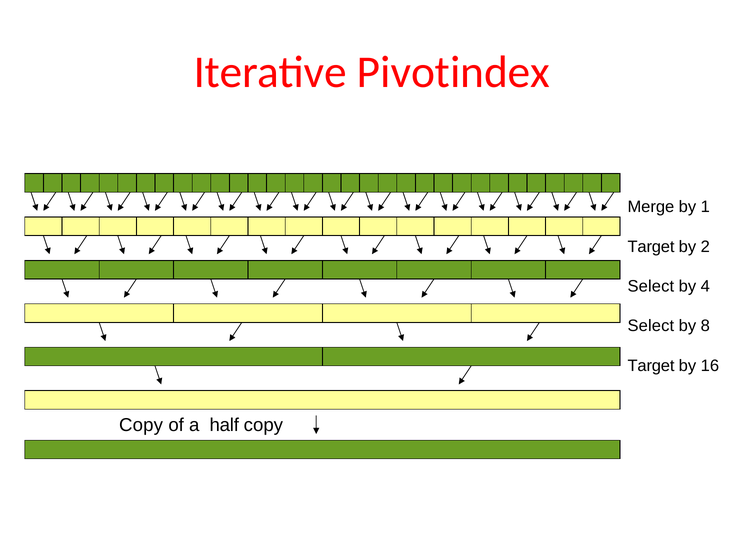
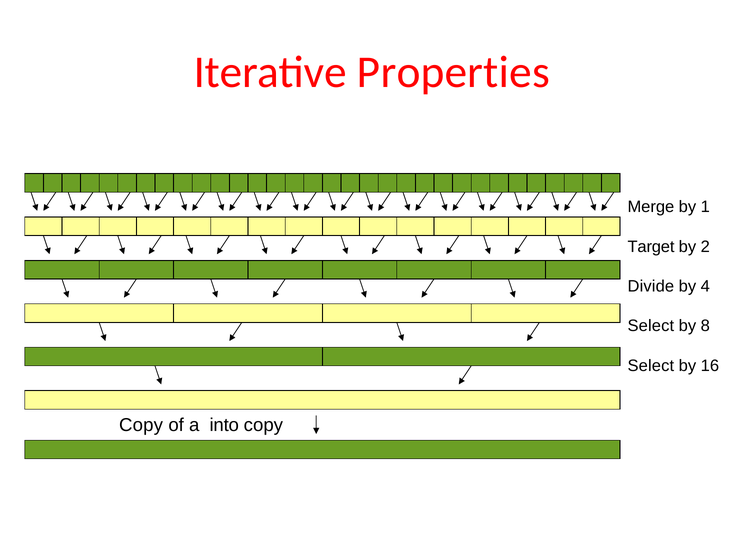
Pivotindex: Pivotindex -> Properties (453, 72)
Select: Select -> Divide (651, 286)
Target: Target -> Select (651, 366)
half: half -> into (224, 425)
